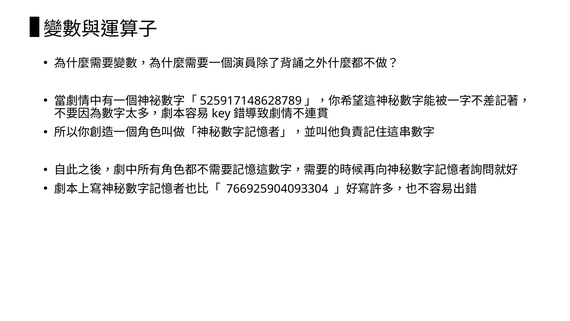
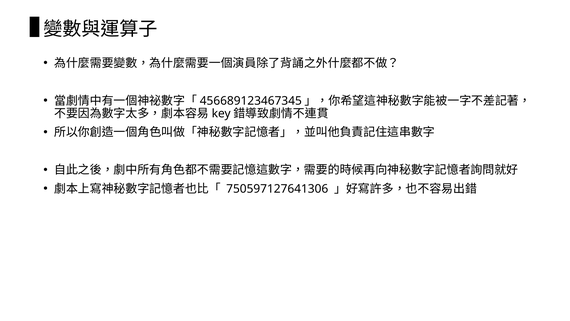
525917148628789: 525917148628789 -> 456689123467345 (251, 101)
766925904093304: 766925904093304 -> 750597127641306 (277, 189)
